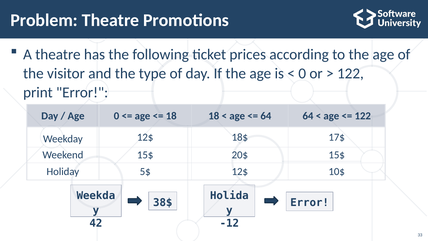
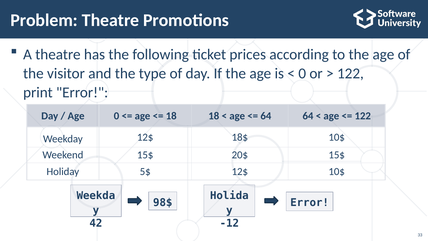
18$ 17$: 17$ -> 10$ (337, 137)
38$: 38$ -> 98$ (163, 202)
